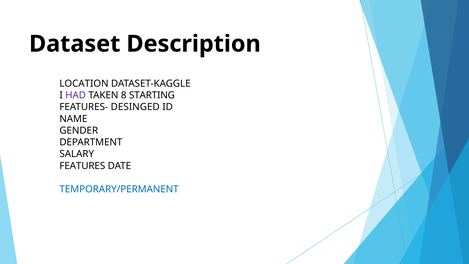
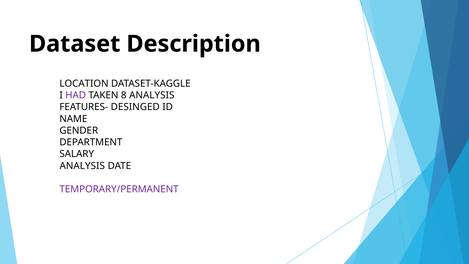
8 STARTING: STARTING -> ANALYSIS (152, 95)
FEATURES: FEATURES -> ANALYSIS (82, 166)
TEMPORARY/PERMANENT colour: blue -> purple (119, 189)
